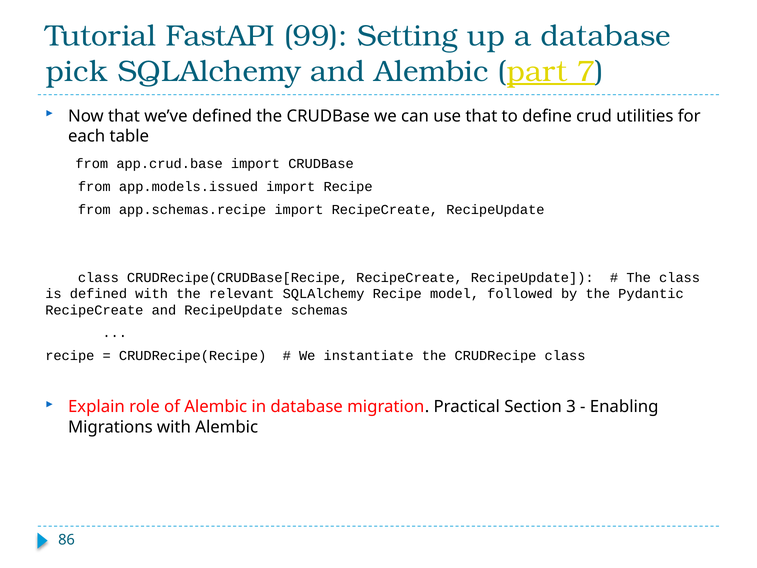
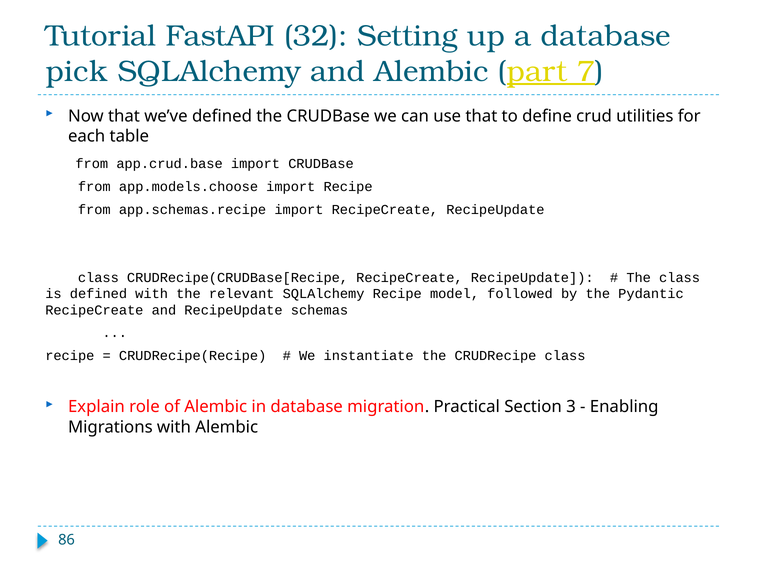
99: 99 -> 32 (316, 36)
app.models.issued: app.models.issued -> app.models.choose (188, 187)
